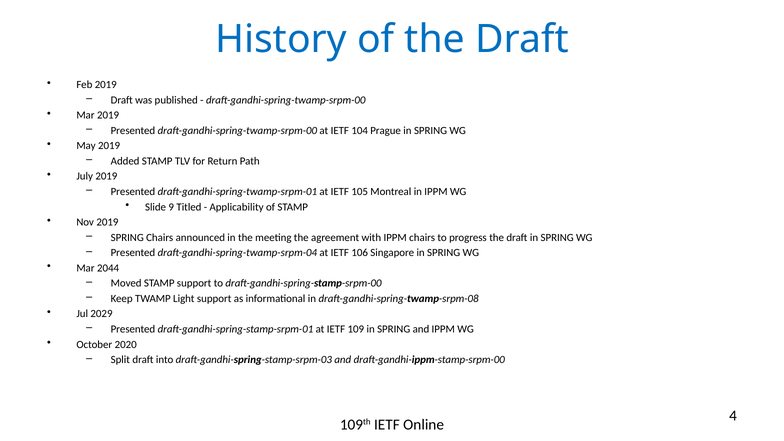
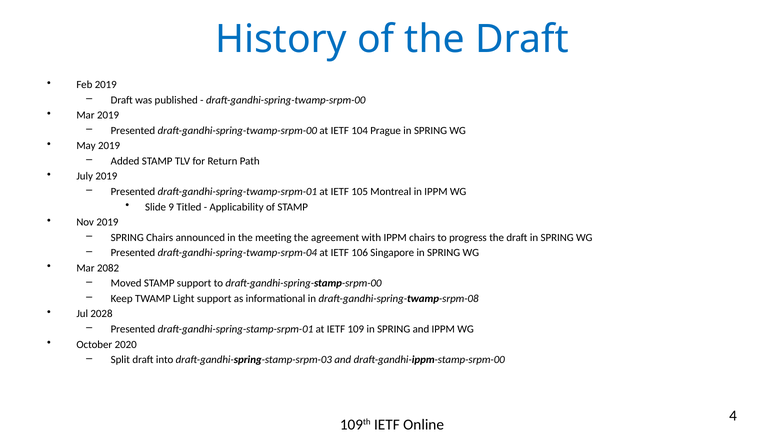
2044: 2044 -> 2082 (108, 268)
2029: 2029 -> 2028 (101, 314)
